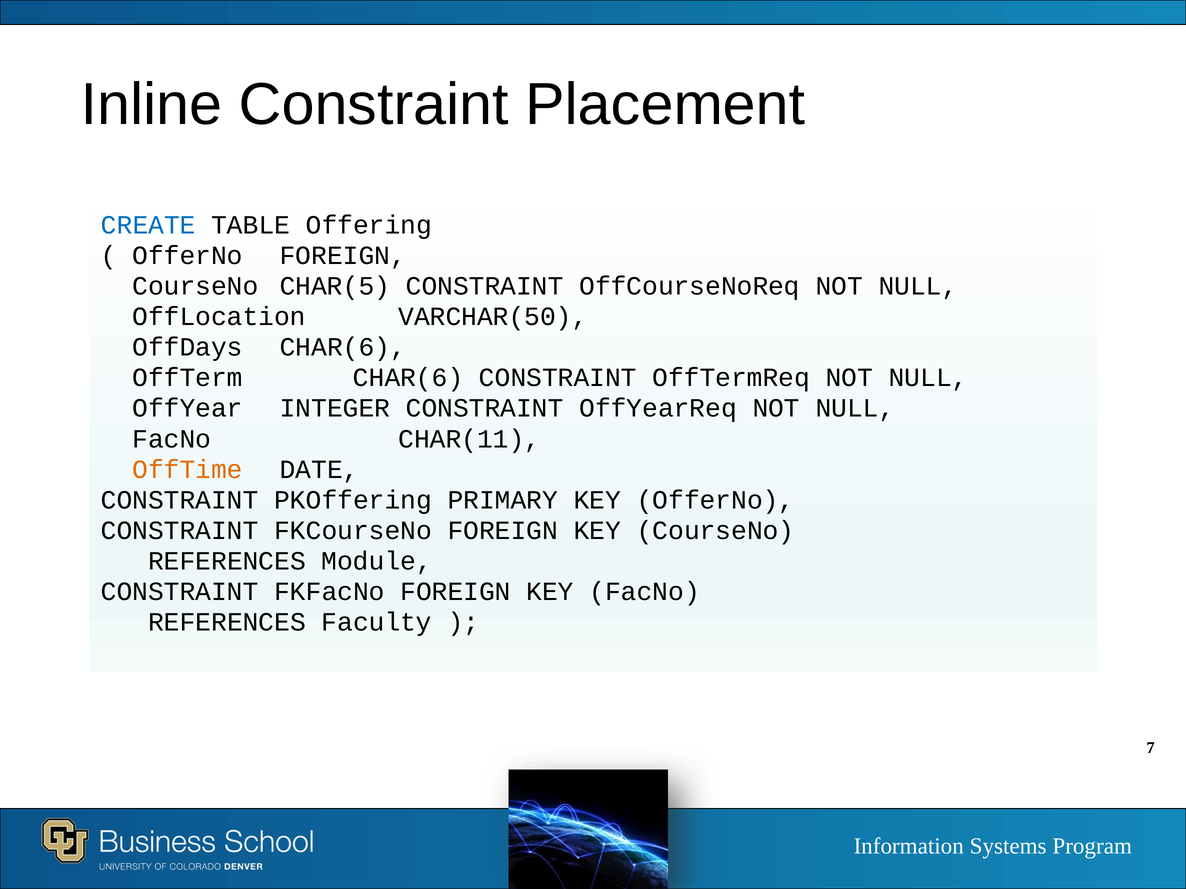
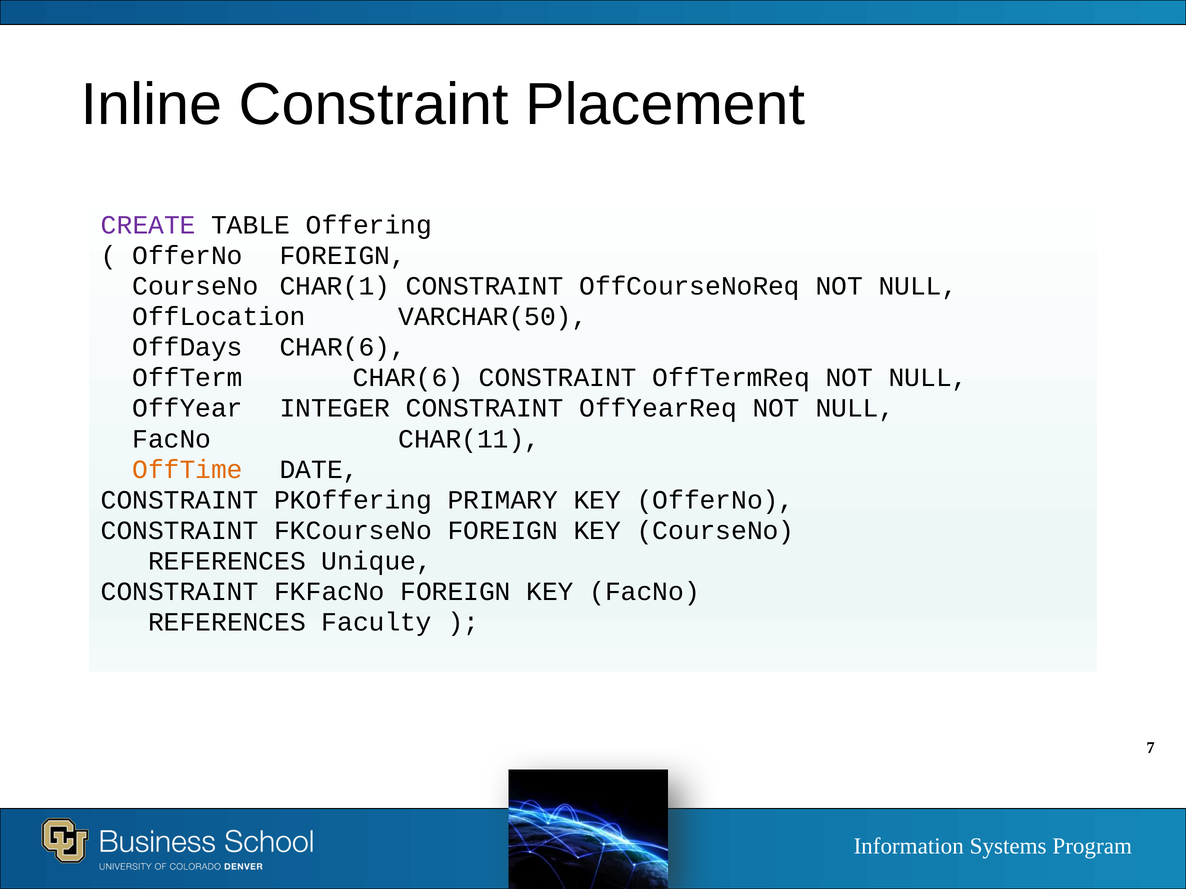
CREATE colour: blue -> purple (148, 225)
CHAR(5: CHAR(5 -> CHAR(1 (335, 286)
Module: Module -> Unique (377, 561)
